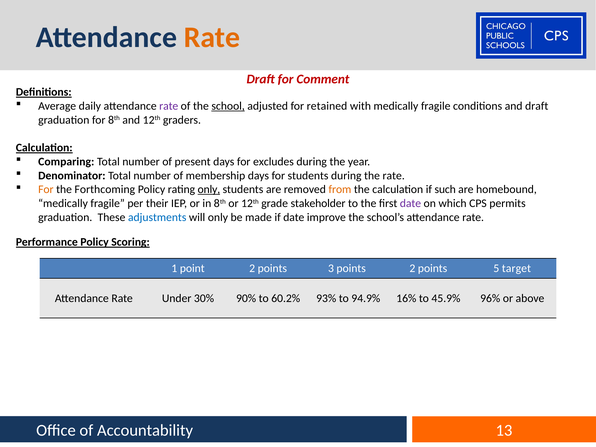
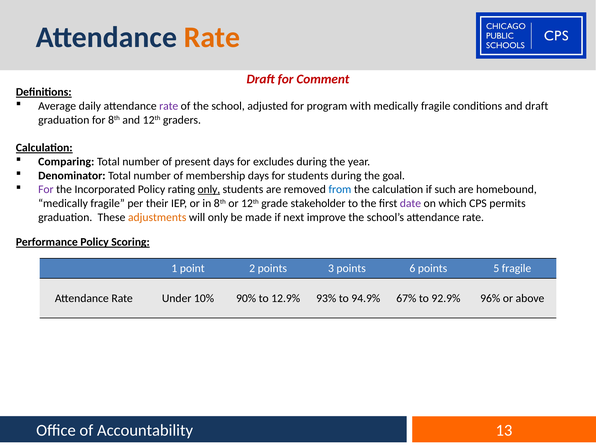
school underline: present -> none (228, 106)
retained: retained -> program (327, 106)
the rate: rate -> goal (394, 176)
For colour: orange -> purple (46, 189)
Forthcoming: Forthcoming -> Incorporated (105, 189)
from colour: orange -> blue (340, 189)
adjustments colour: blue -> orange (157, 217)
if date: date -> next (294, 217)
points 2: 2 -> 6 (412, 268)
5 target: target -> fragile (517, 268)
30%: 30% -> 10% (204, 298)
60.2%: 60.2% -> 12.9% (286, 298)
16%: 16% -> 67% (406, 298)
45.9%: 45.9% -> 92.9% (446, 298)
